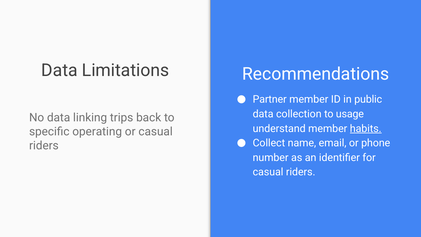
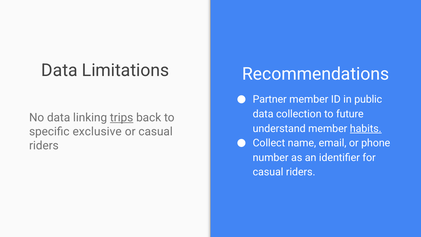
usage: usage -> future (350, 114)
trips underline: none -> present (122, 118)
operating: operating -> exclusive (97, 132)
